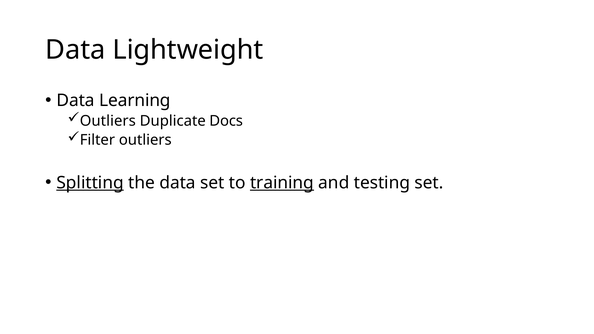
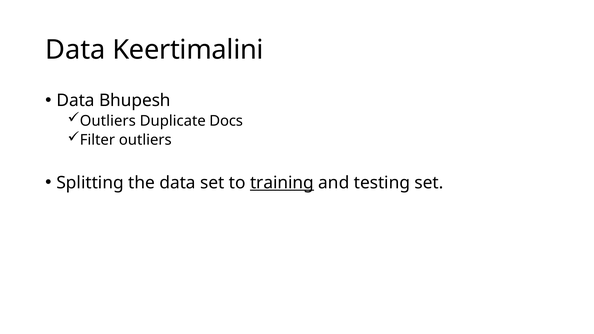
Lightweight: Lightweight -> Keertimalini (188, 50)
Learning: Learning -> Bhupesh (135, 100)
Splitting underline: present -> none (90, 183)
